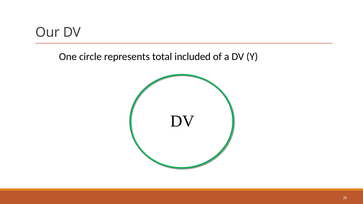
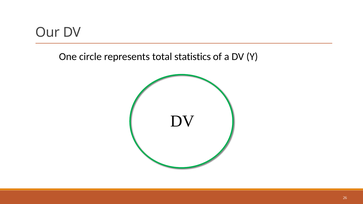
included: included -> statistics (193, 57)
